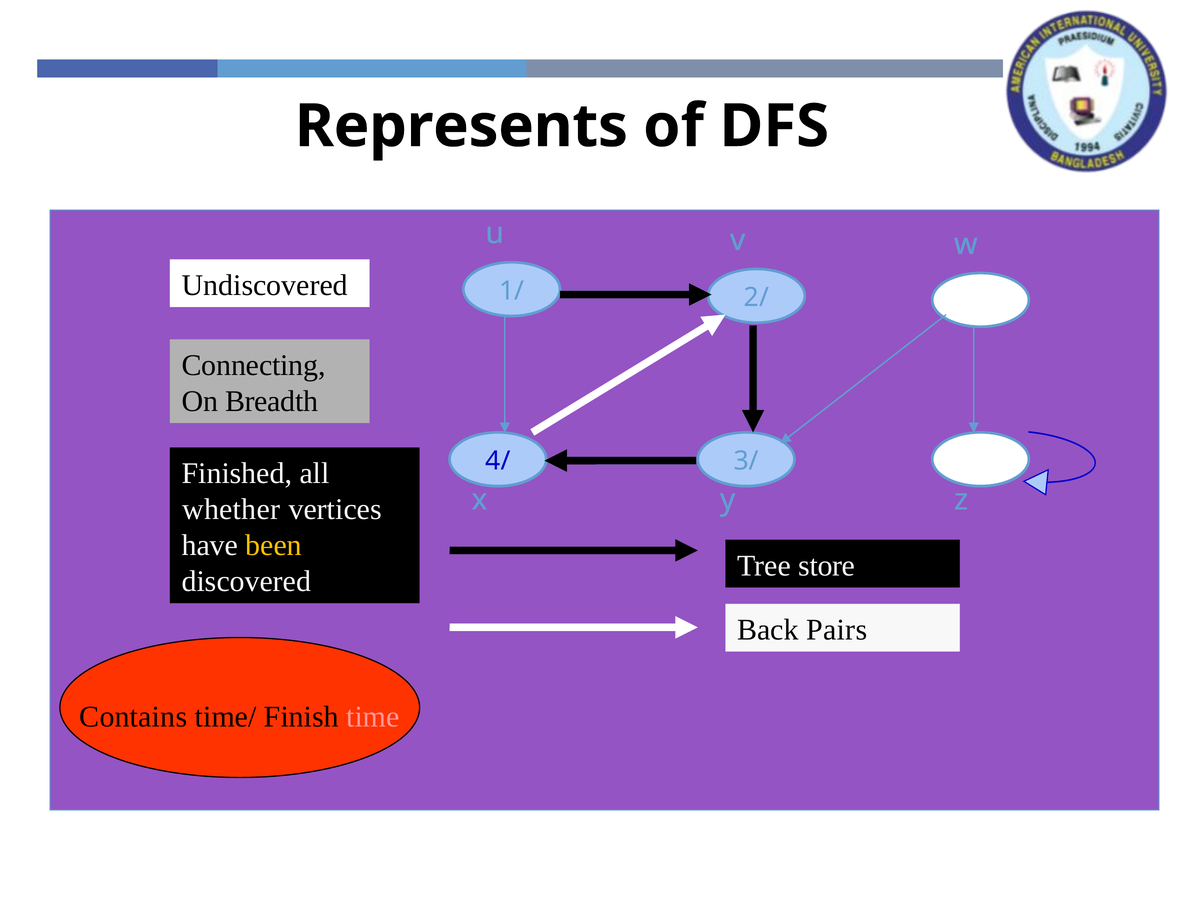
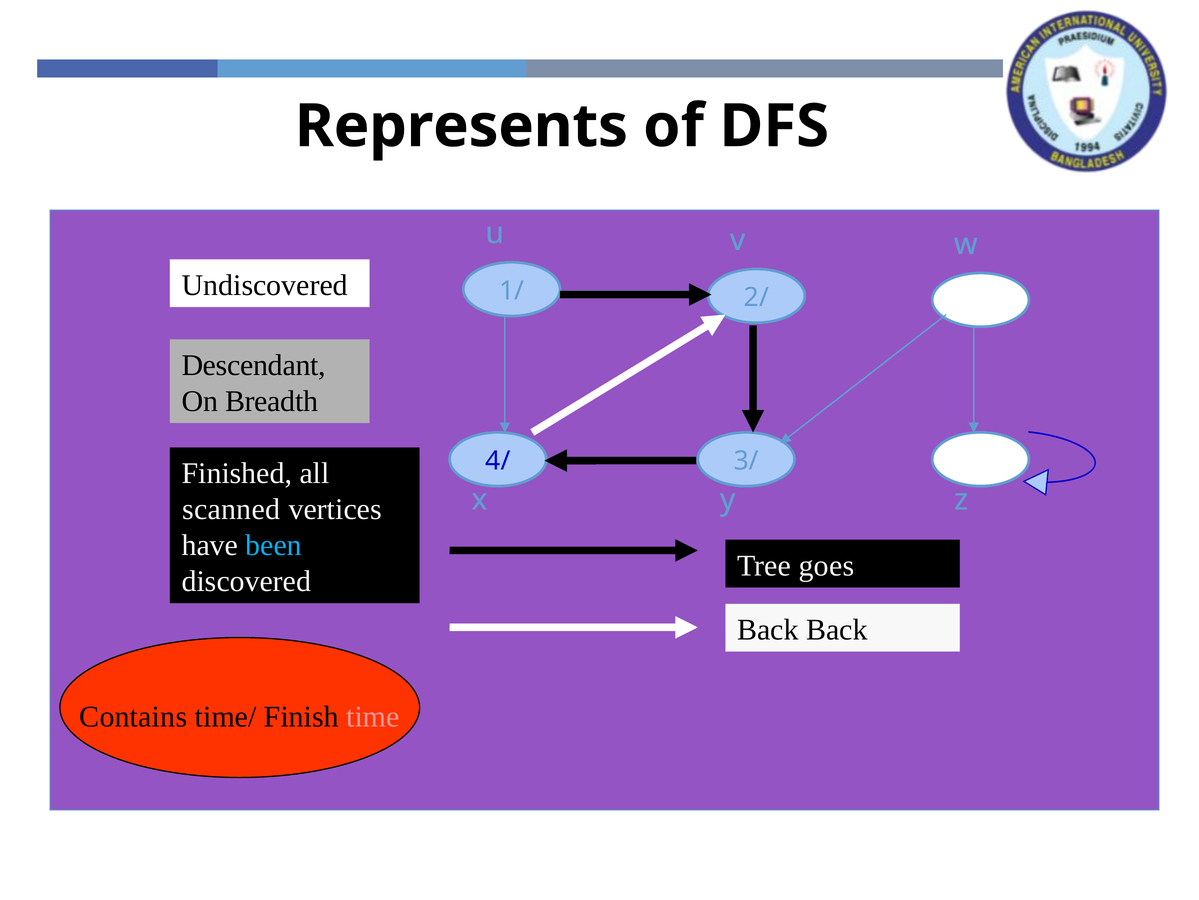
Connecting: Connecting -> Descendant (254, 365)
whether: whether -> scanned (231, 509)
been colour: yellow -> light blue (274, 545)
store: store -> goes (826, 565)
Back Pairs: Pairs -> Back (837, 629)
